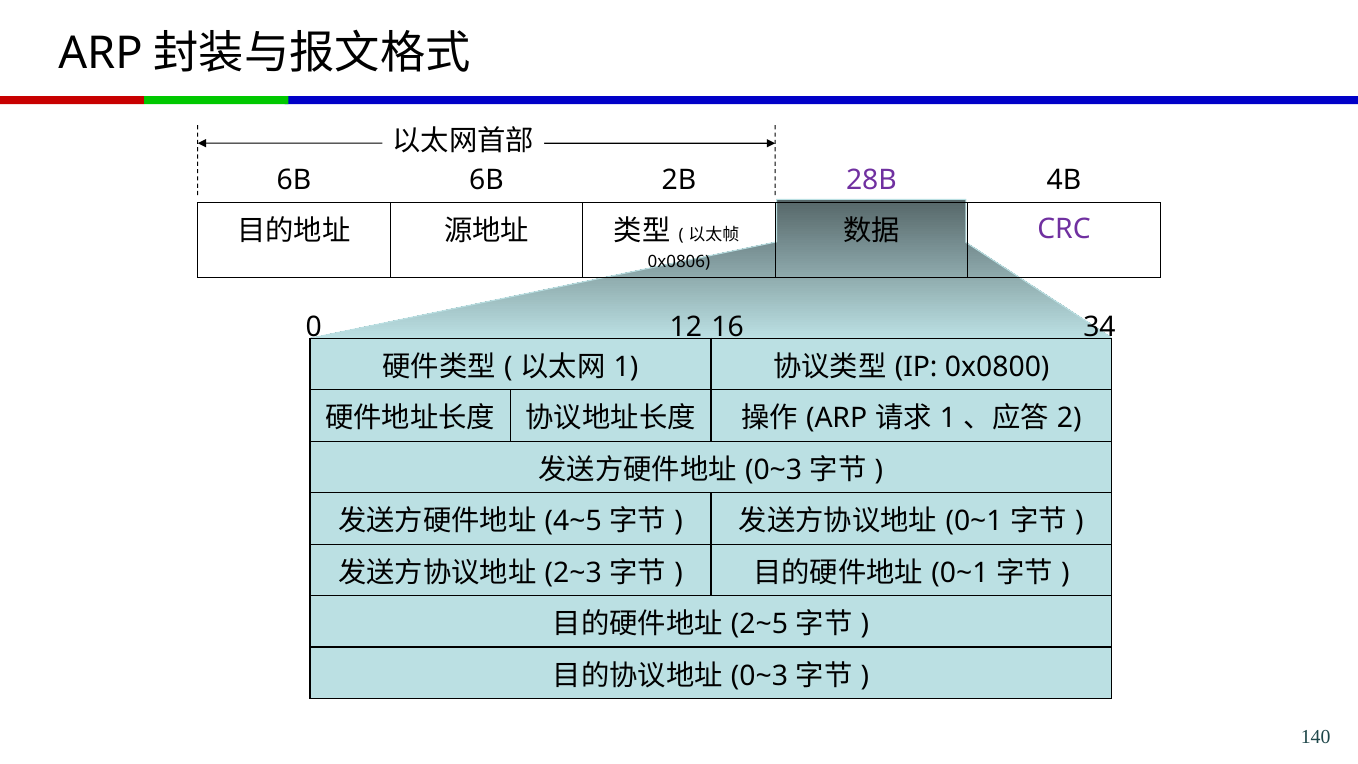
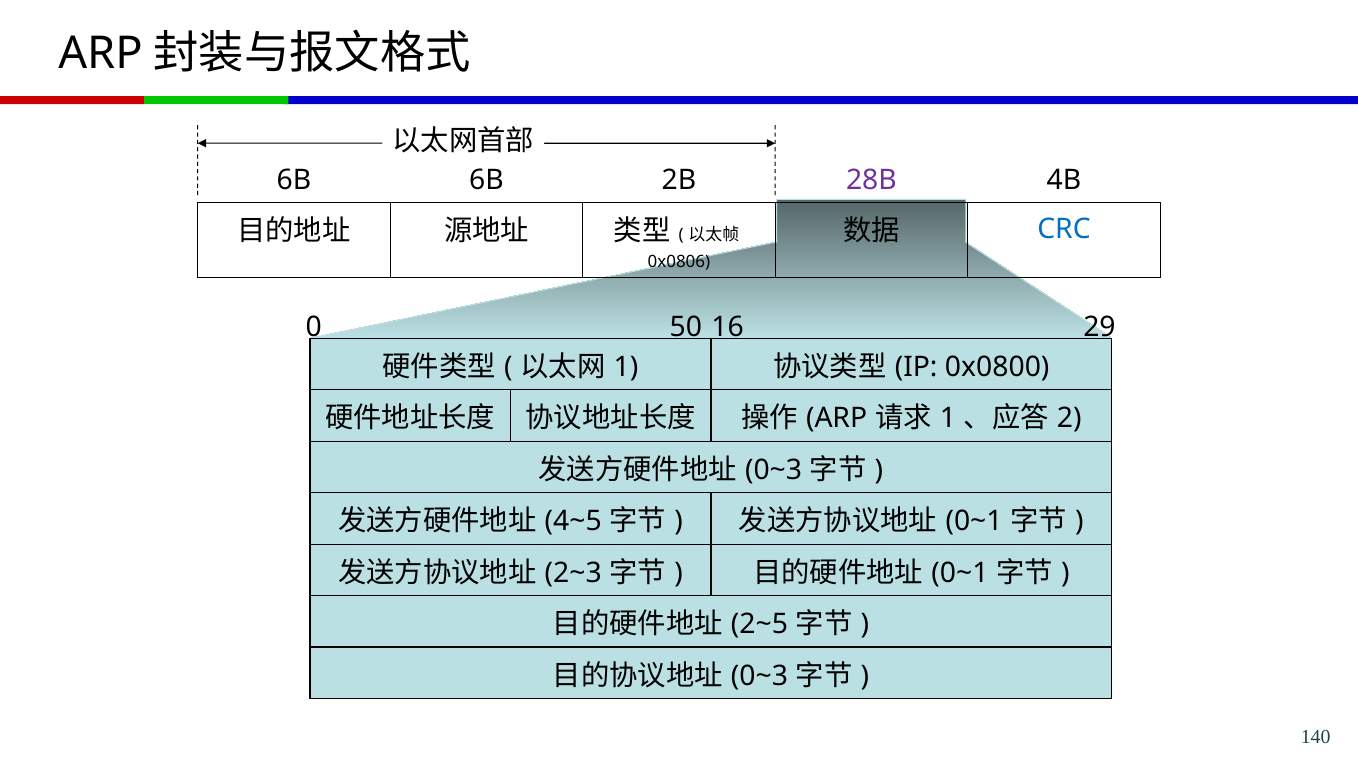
CRC colour: purple -> blue (1064, 229)
12: 12 -> 50 (686, 328)
34: 34 -> 29 (1099, 328)
